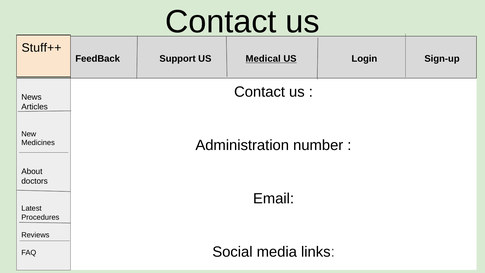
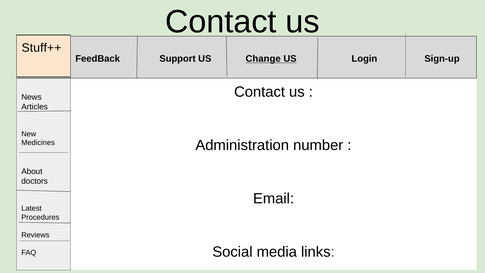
Medical: Medical -> Change (263, 59)
